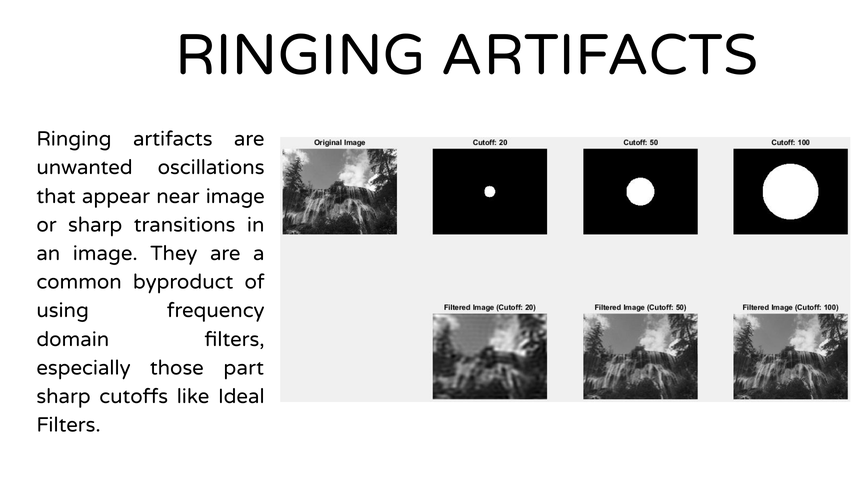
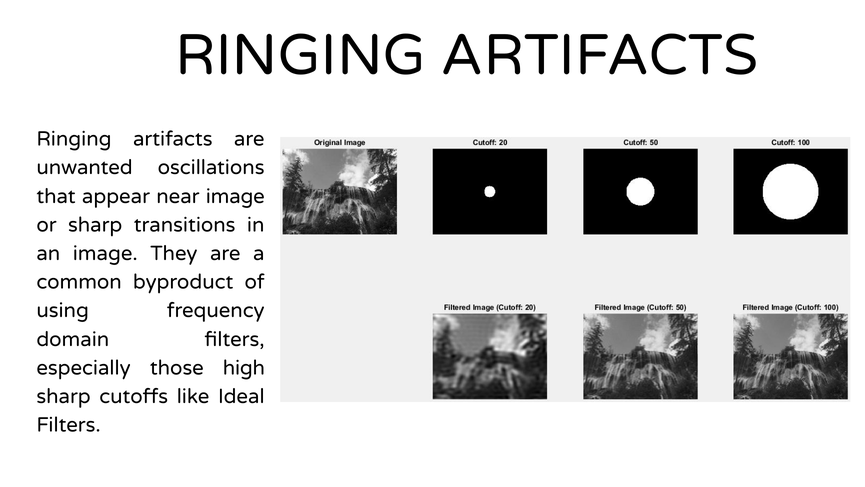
part: part -> high (244, 368)
